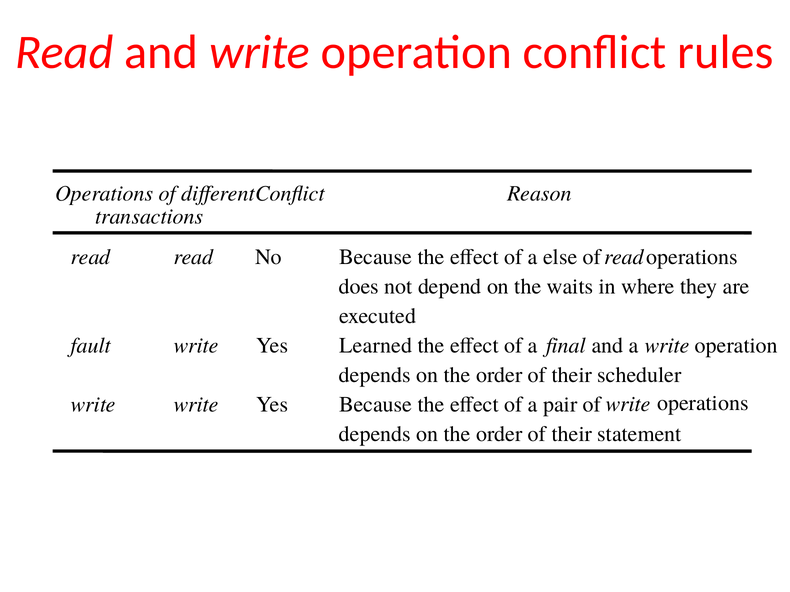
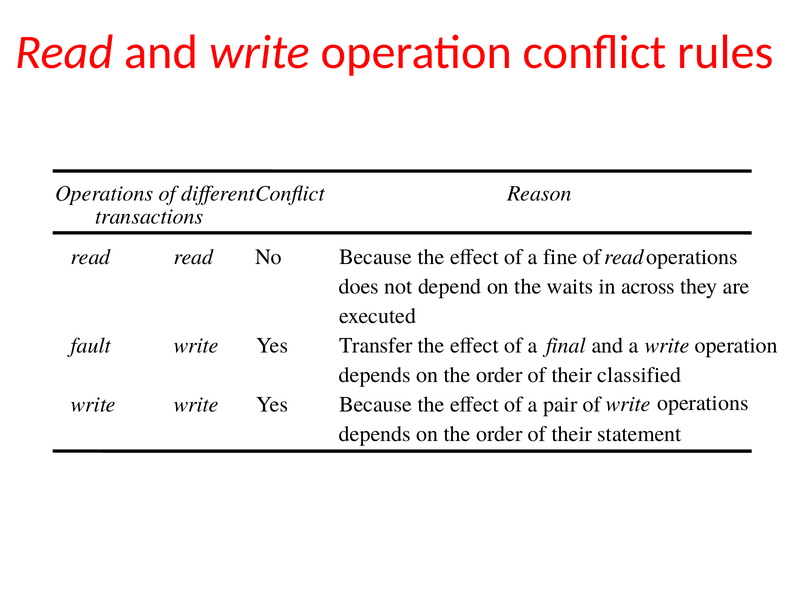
else: else -> fine (560, 257)
where: where -> across (648, 287)
Learned: Learned -> Transfer (376, 346)
scheduler: scheduler -> classified (639, 375)
